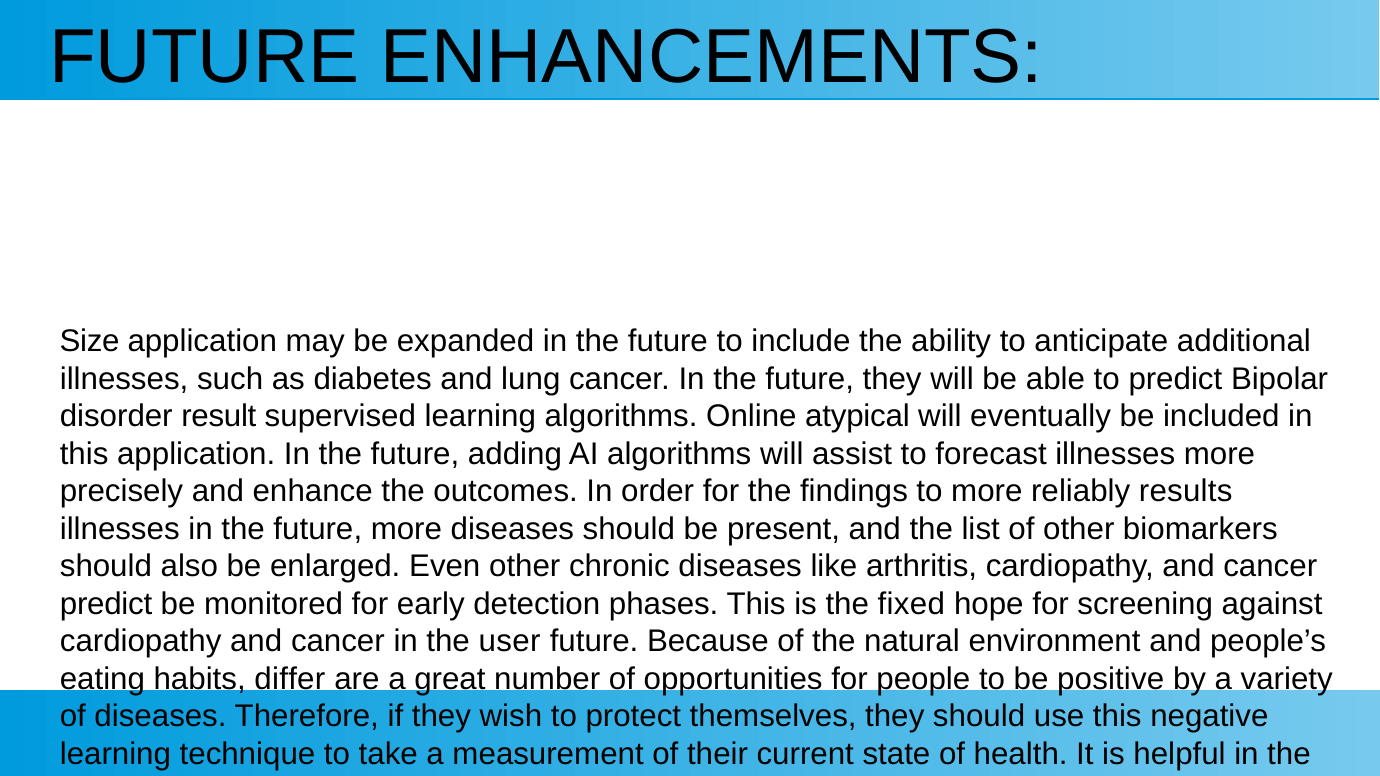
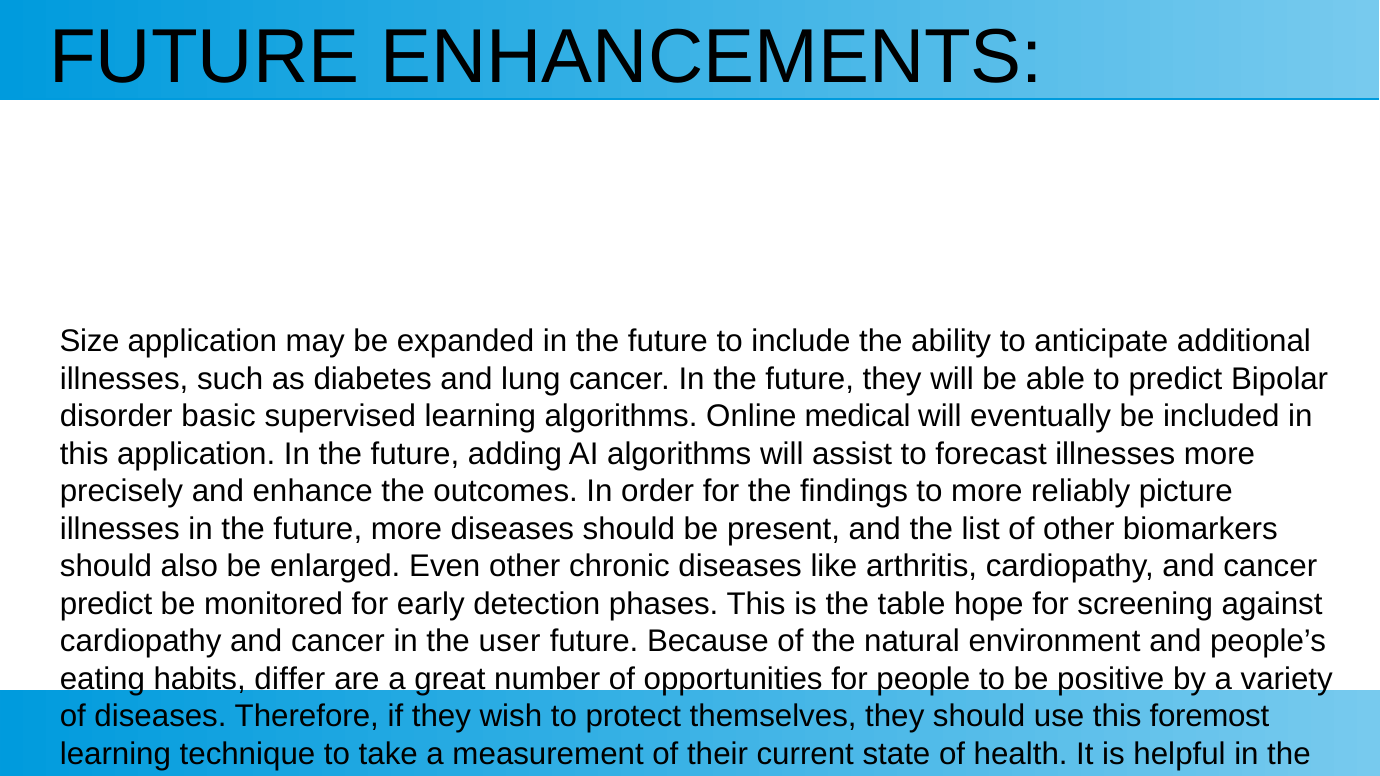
result: result -> basic (219, 416)
atypical: atypical -> medical (858, 416)
results: results -> picture (1186, 492)
fixed: fixed -> table (912, 604)
negative: negative -> foremost (1209, 717)
